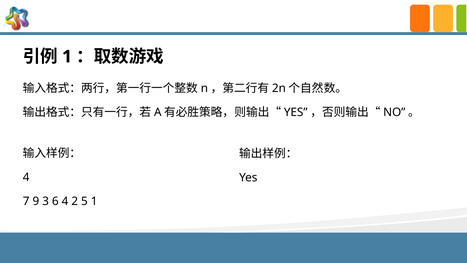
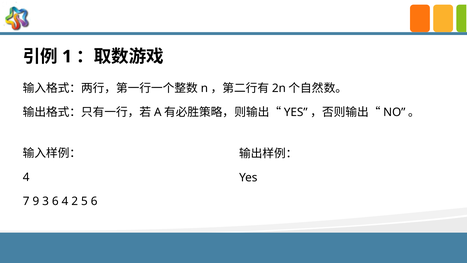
5 1: 1 -> 6 (94, 201)
